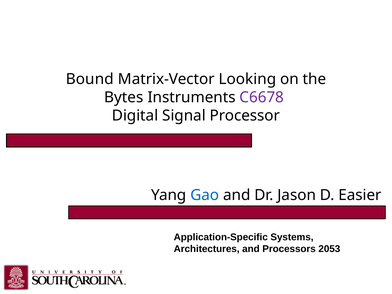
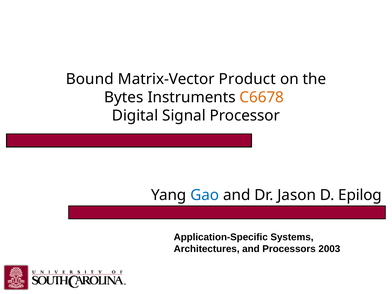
Looking: Looking -> Product (247, 79)
C6678 colour: purple -> orange (262, 97)
Easier: Easier -> Epilog (360, 195)
2053: 2053 -> 2003 (329, 249)
